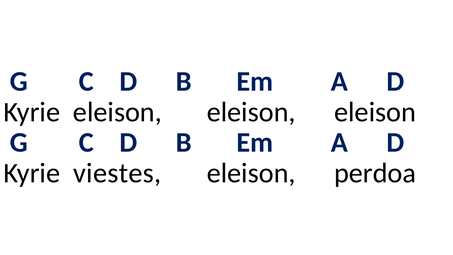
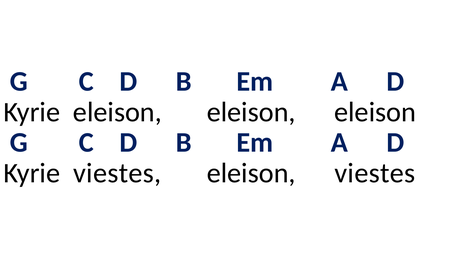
eleison perdoa: perdoa -> viestes (375, 173)
